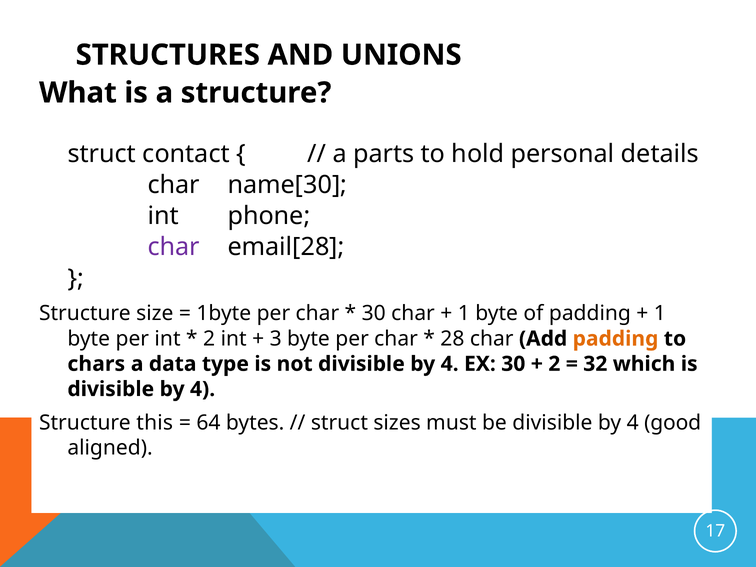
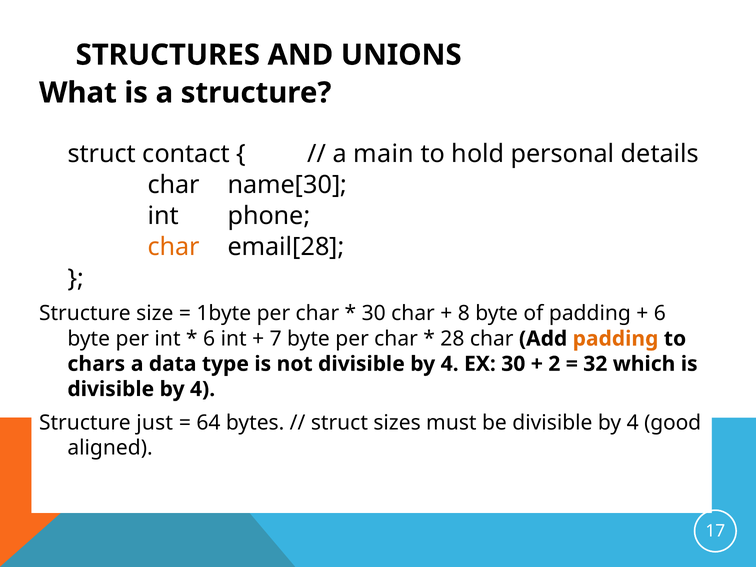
parts: parts -> main (384, 154)
char colour: purple -> orange (174, 247)
1: 1 -> 8 (464, 314)
1: 1 -> 6 (660, 314)
2: 2 -> 6 (209, 339)
3: 3 -> 7 (276, 339)
this: this -> just (155, 423)
